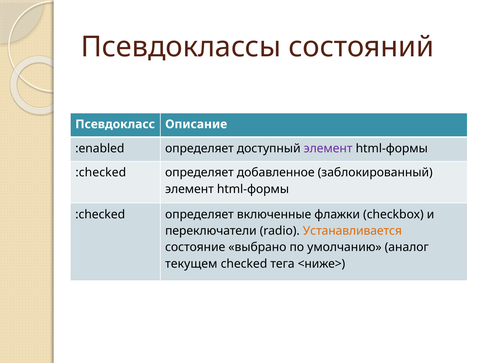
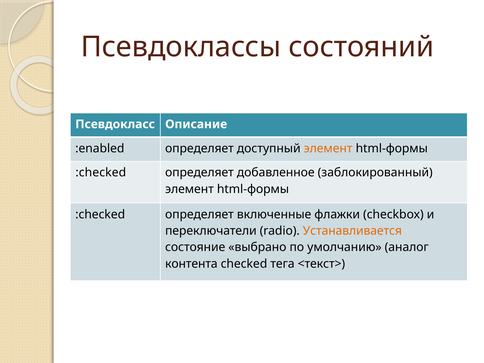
элемент colour: purple -> orange (328, 148)
текущем: текущем -> контента (191, 264)
<ниже>: <ниже> -> <текст> (321, 264)
